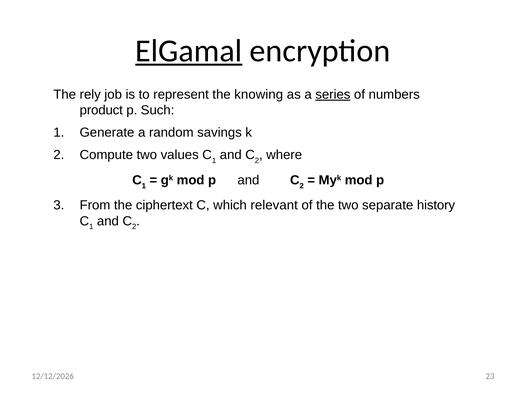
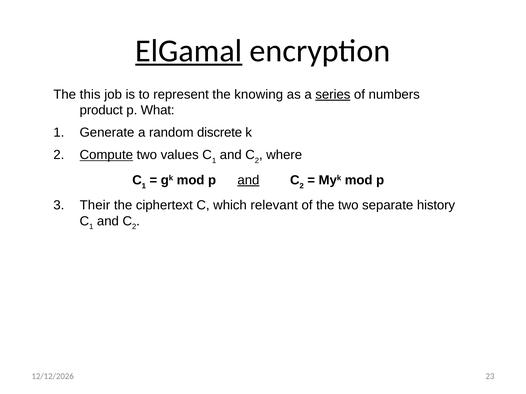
rely: rely -> this (90, 95)
Such: Such -> What (158, 110)
savings: savings -> discrete (220, 133)
Compute underline: none -> present (106, 155)
and underline: none -> present (248, 180)
From: From -> Their (95, 206)
